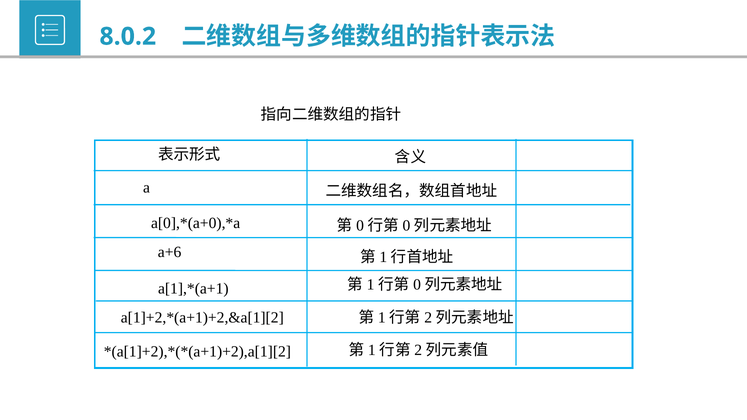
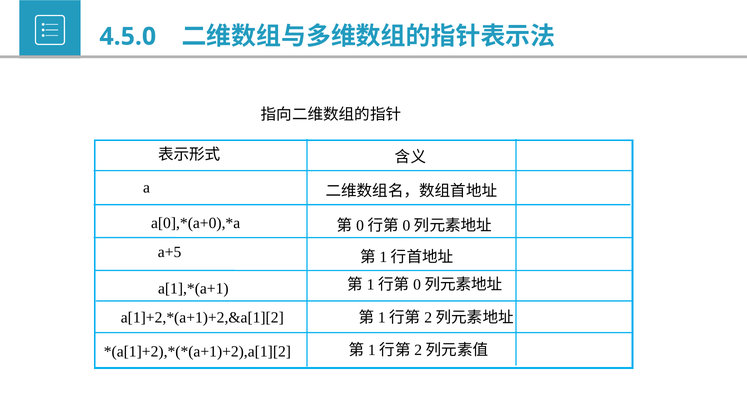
8.0.2: 8.0.2 -> 4.5.0 (128, 36)
a+6: a+6 -> a+5 (170, 252)
